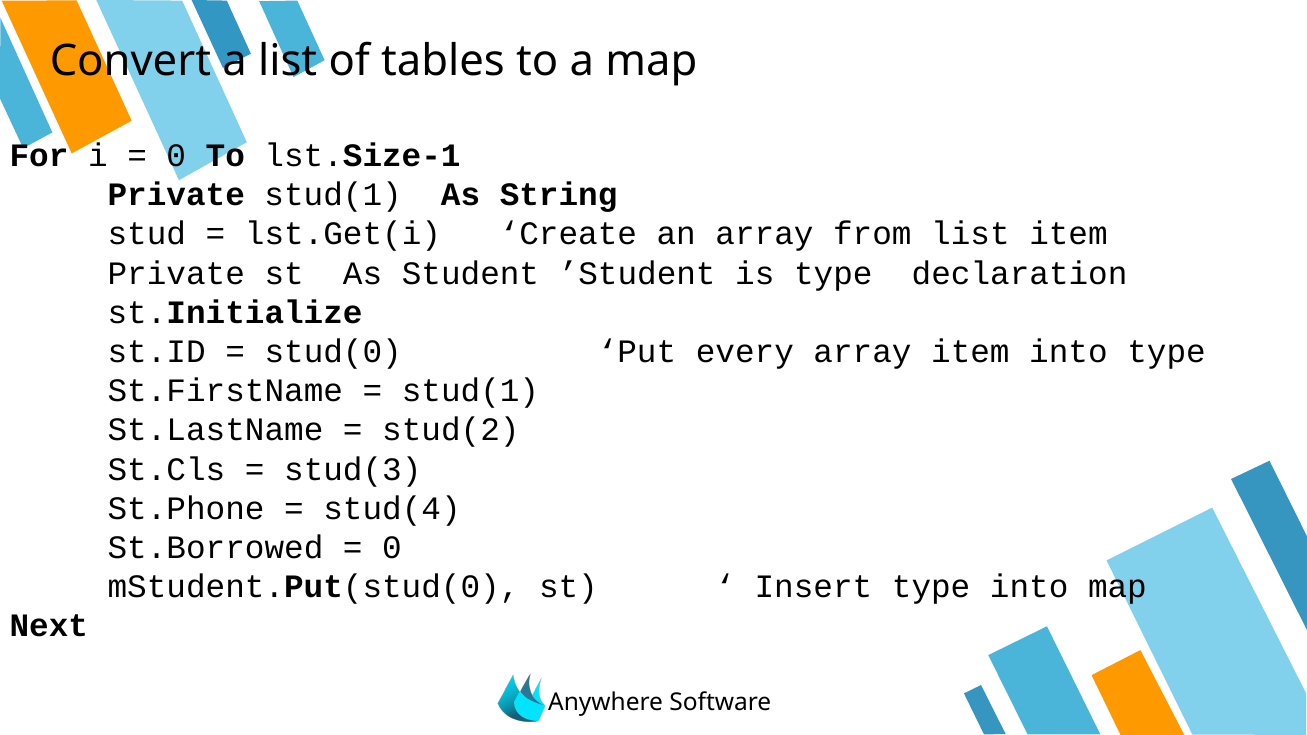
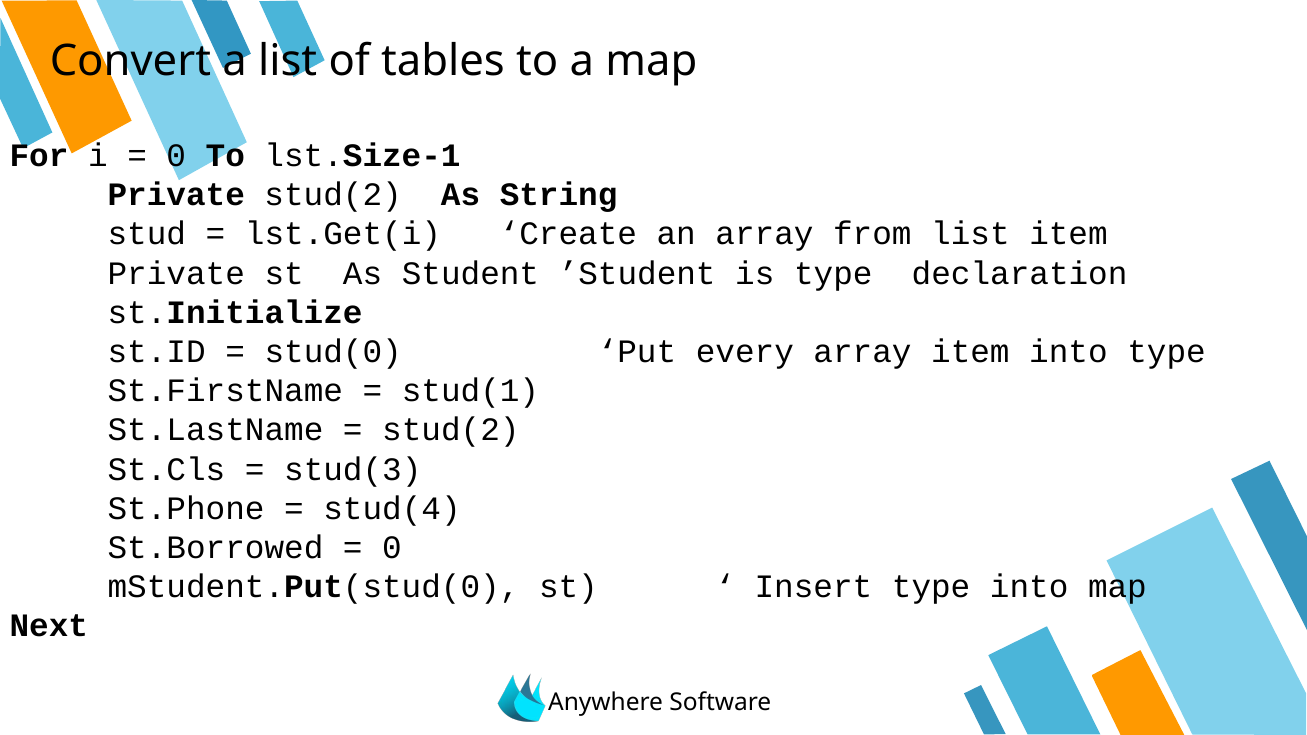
Private stud(1: stud(1 -> stud(2 (333, 195)
